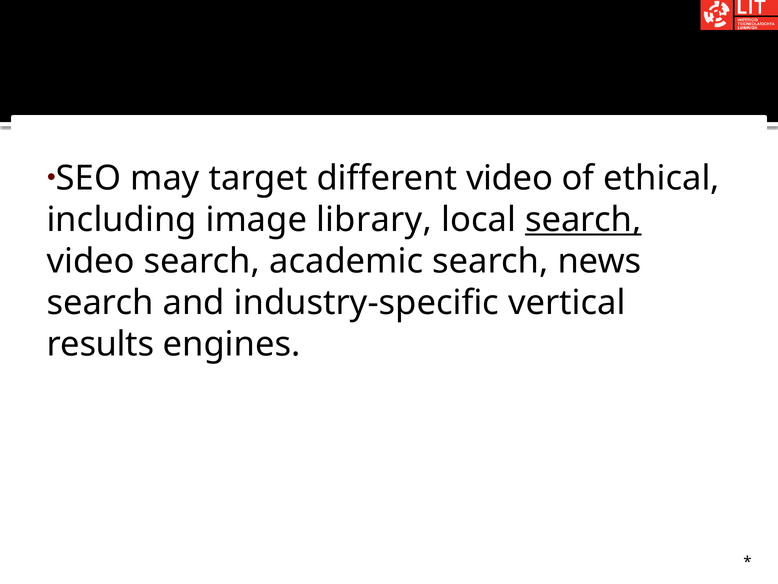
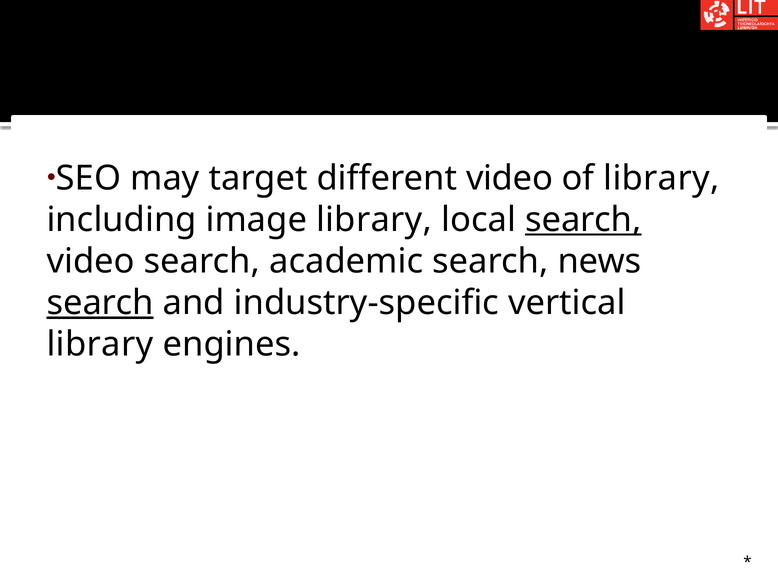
of ethical: ethical -> library (661, 178)
search underline: none -> present (100, 303)
results: results -> library (100, 344)
